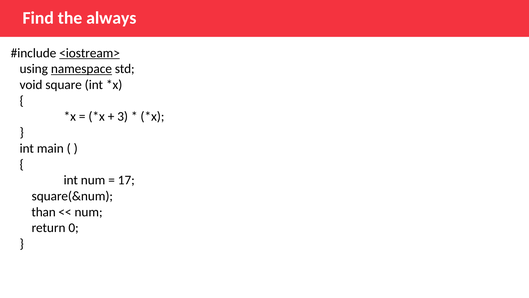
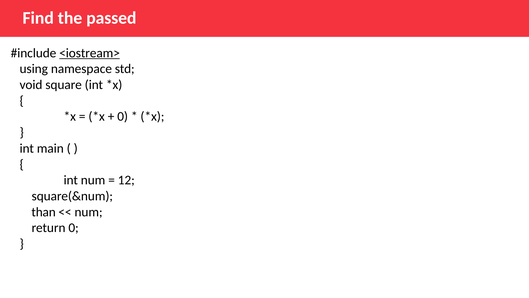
always: always -> passed (111, 18)
namespace underline: present -> none (81, 69)
3: 3 -> 0 (123, 116)
17: 17 -> 12 (126, 180)
